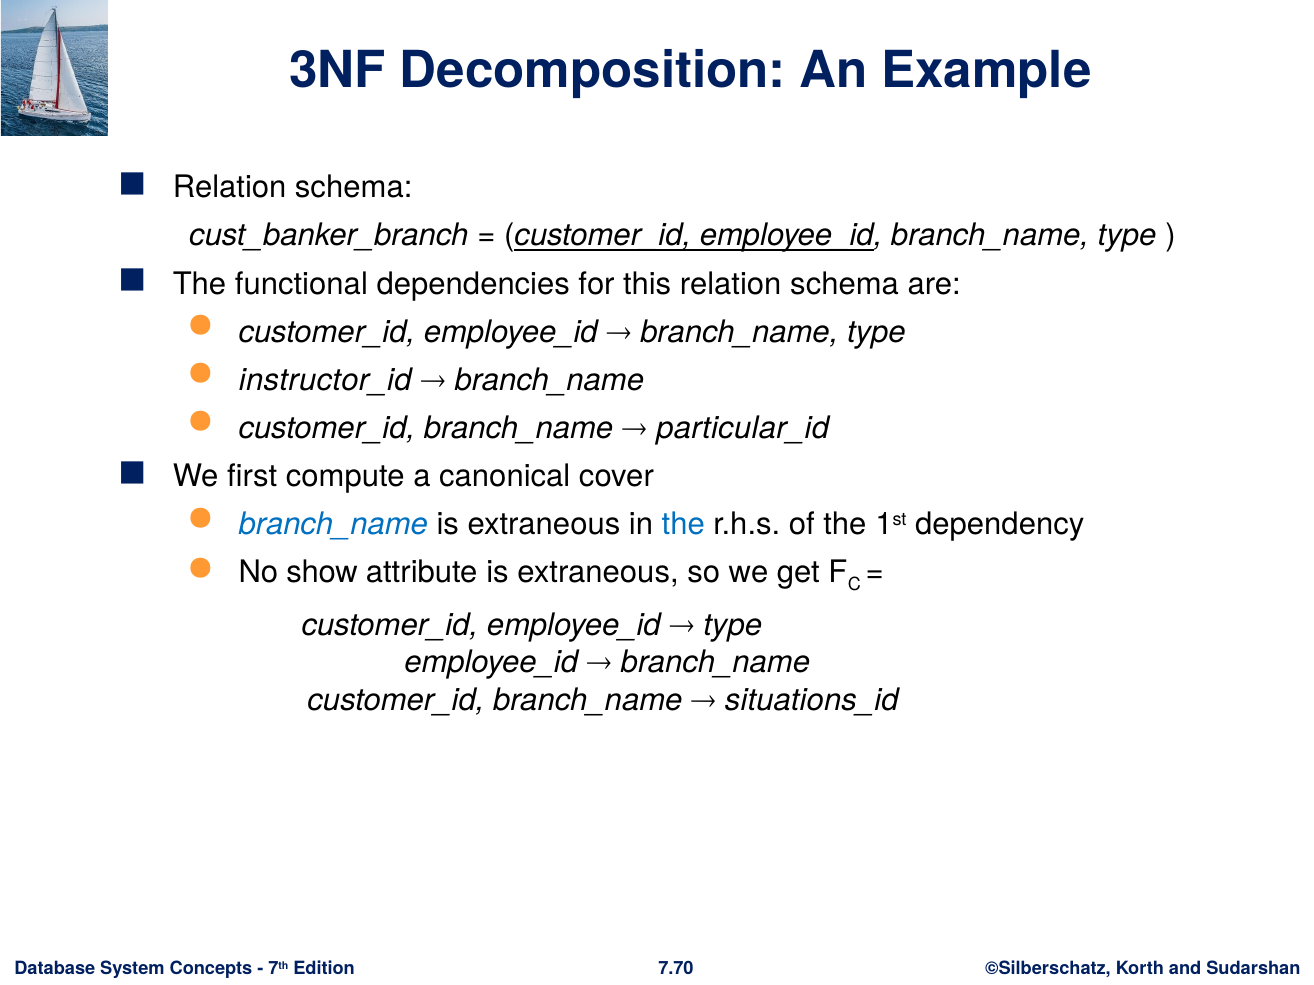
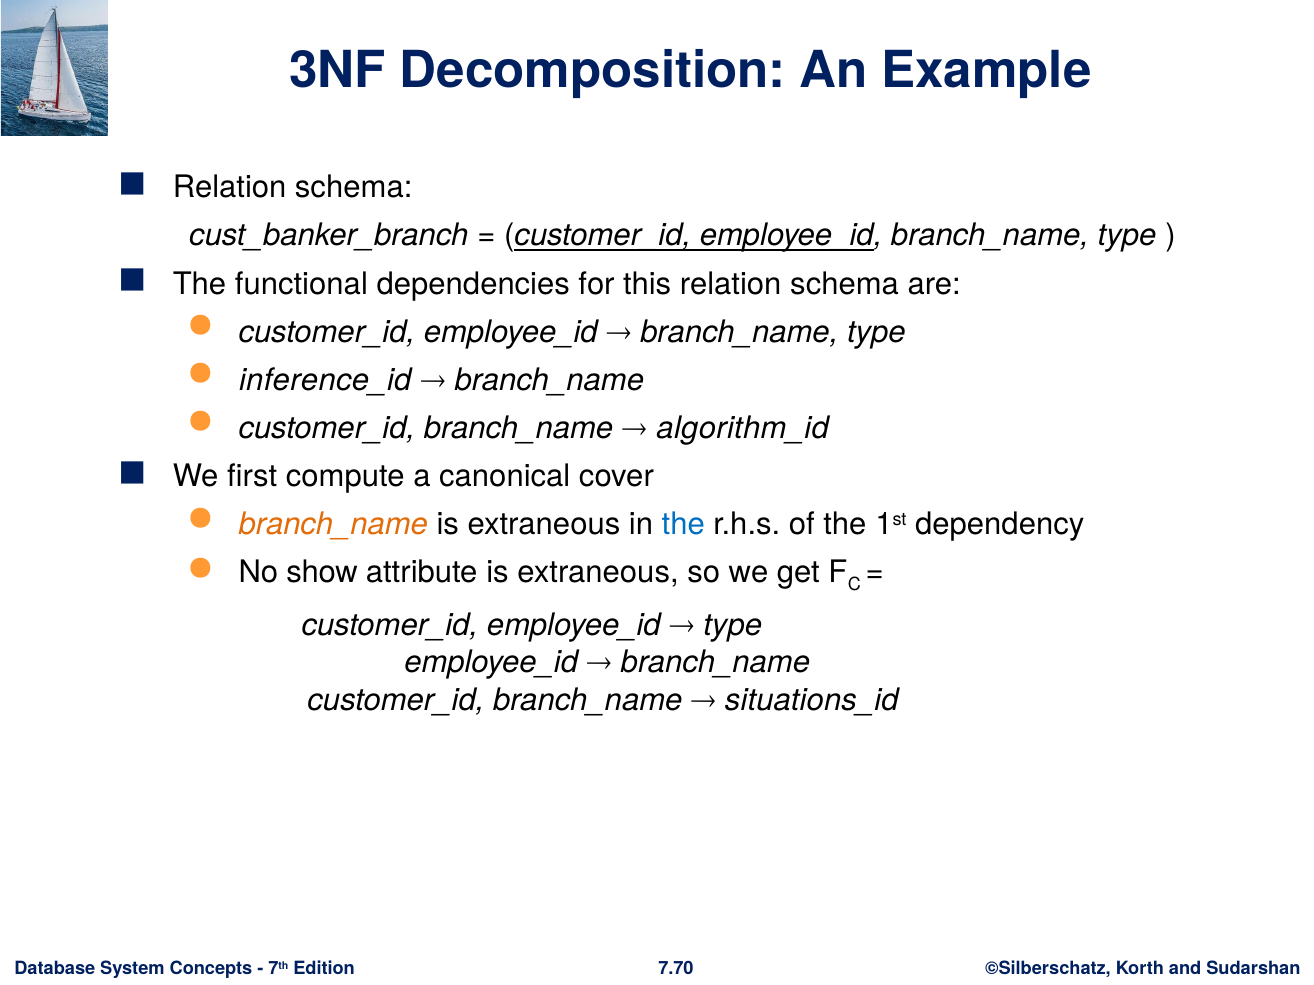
instructor_id: instructor_id -> inference_id (325, 380)
particular_id: particular_id -> algorithm_id (743, 428)
branch_name colour: blue -> orange (333, 524)
